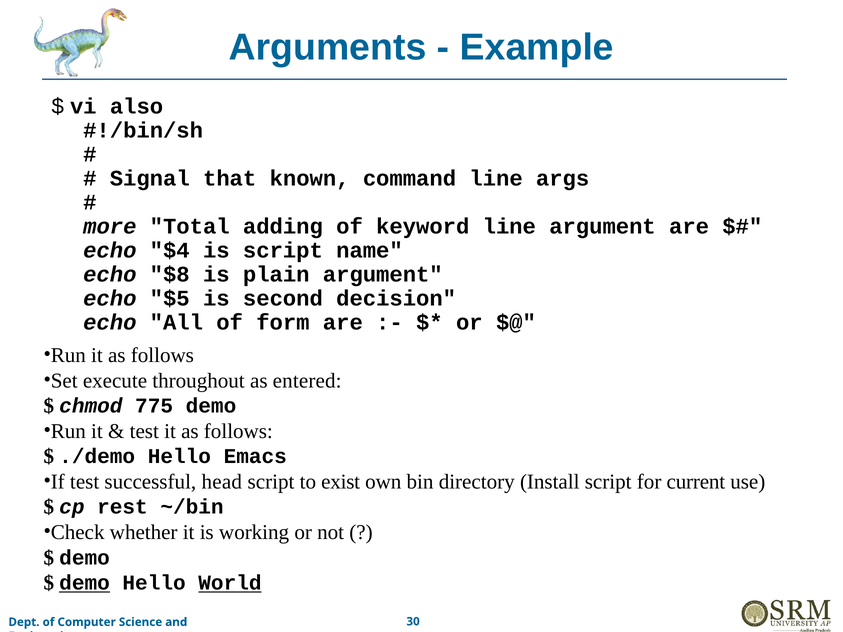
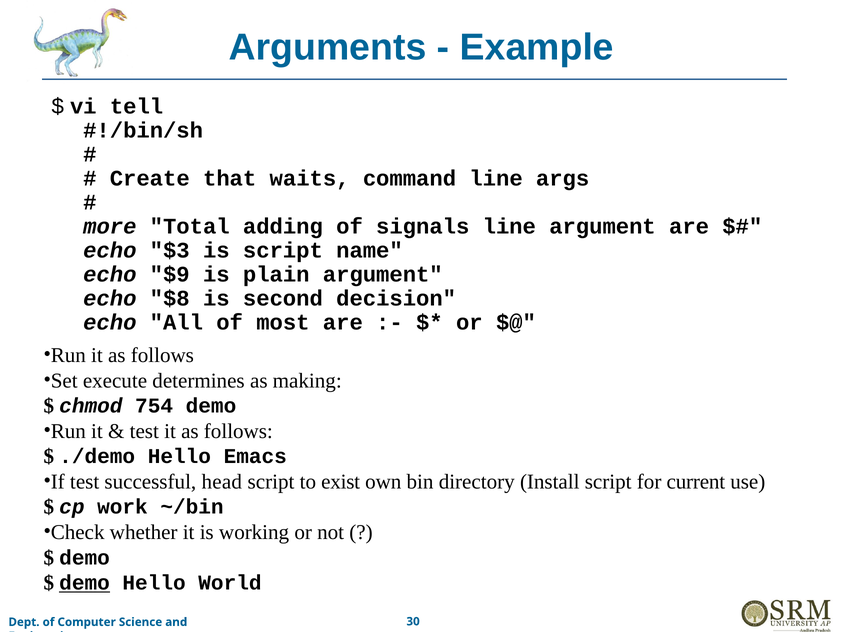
also: also -> tell (137, 107)
Signal: Signal -> Create (150, 179)
known: known -> waits (310, 179)
keyword: keyword -> signals (423, 227)
$4: $4 -> $3 (170, 251)
$8: $8 -> $9 (170, 275)
$5: $5 -> $8 (170, 299)
form: form -> most (283, 323)
throughout: throughout -> determines (199, 381)
entered: entered -> making (307, 381)
775: 775 -> 754 (154, 406)
rest: rest -> work (122, 507)
World underline: present -> none (230, 583)
